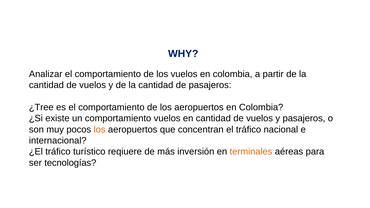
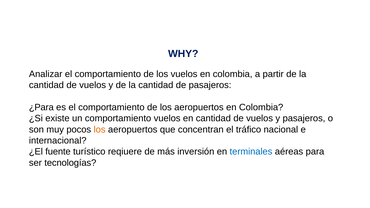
¿Tree: ¿Tree -> ¿Para (41, 107)
¿El tráfico: tráfico -> fuente (58, 152)
terminales colour: orange -> blue (251, 152)
